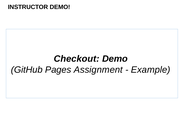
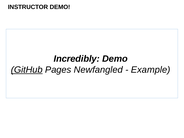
Checkout: Checkout -> Incredibly (77, 59)
GitHub underline: none -> present (27, 70)
Assignment: Assignment -> Newfangled (98, 70)
